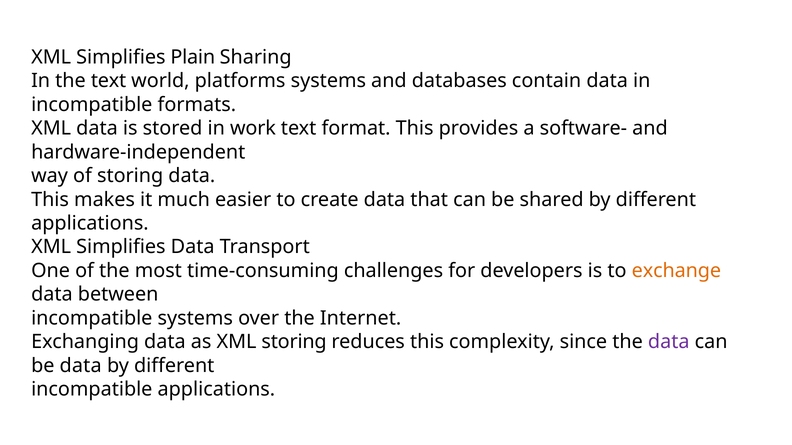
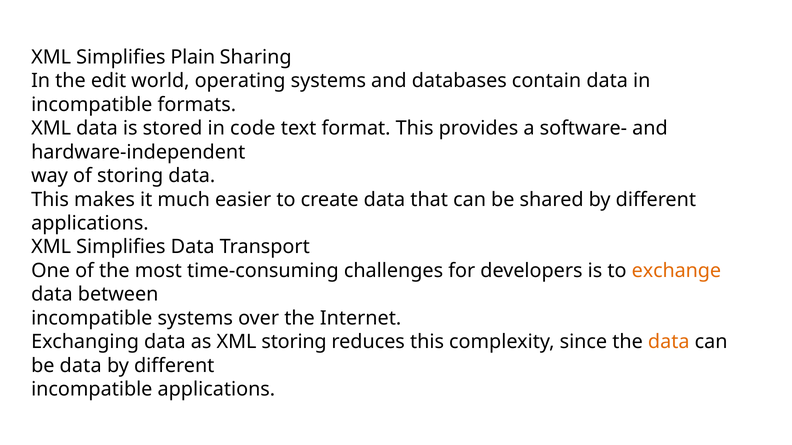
the text: text -> edit (109, 81)
platforms: platforms -> operating (240, 81)
work: work -> code (253, 128)
data colour: purple -> orange (669, 342)
